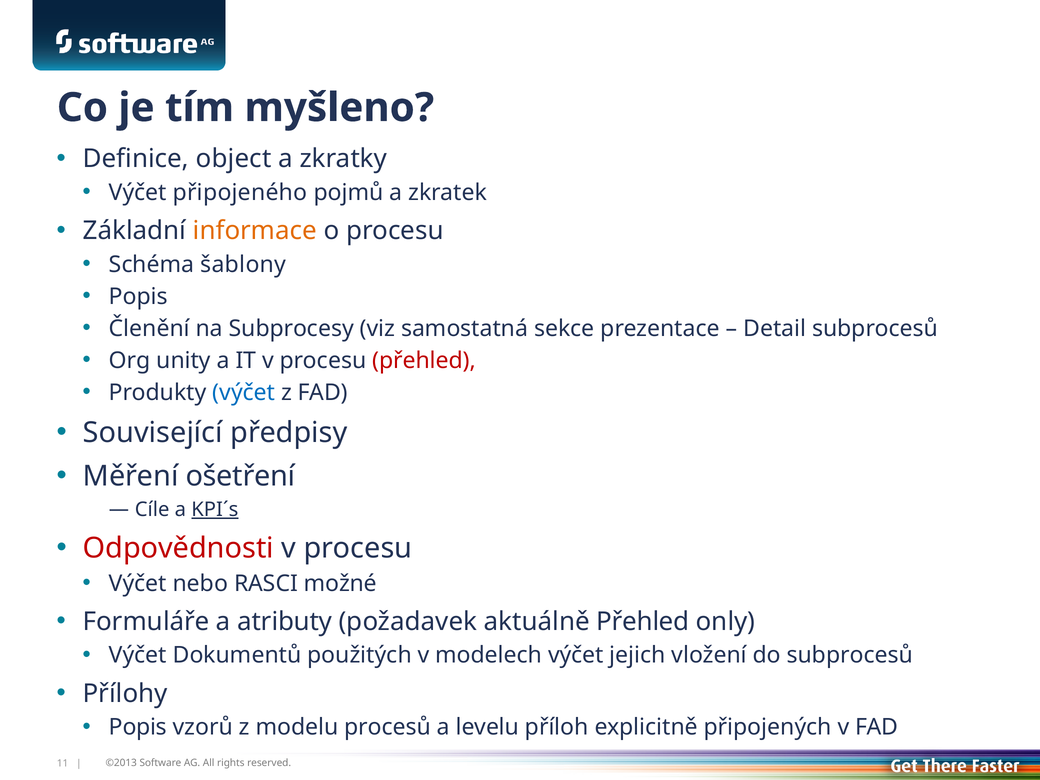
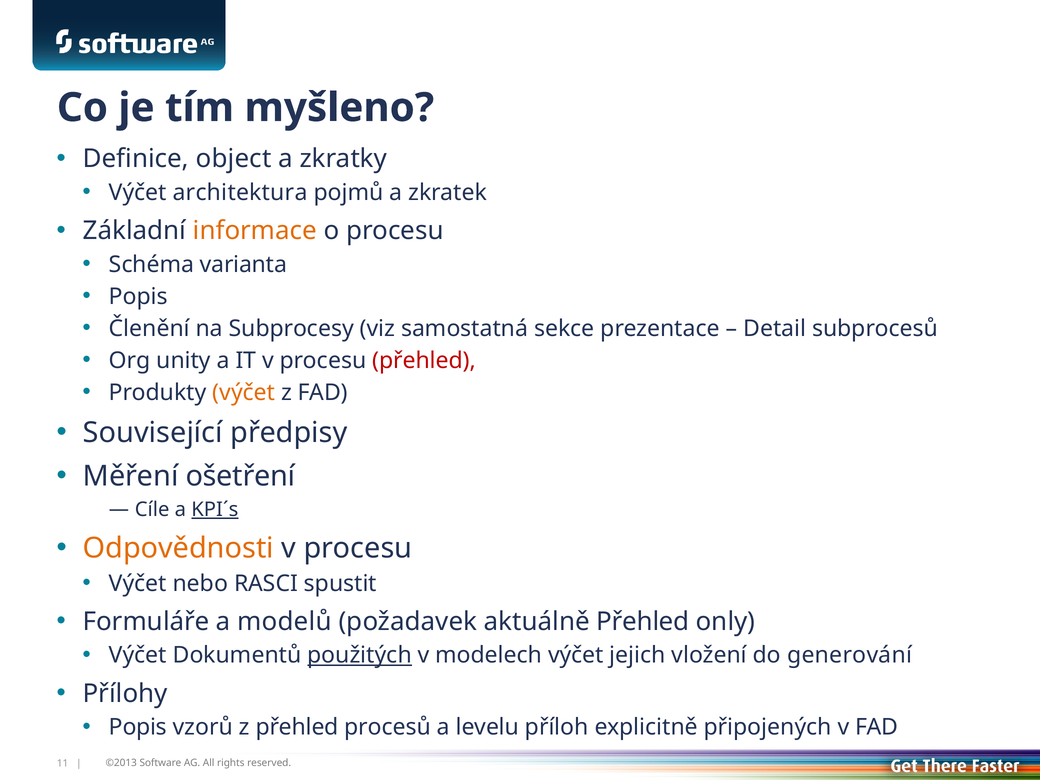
připojeného: připojeného -> architektura (240, 192)
šablony: šablony -> varianta (243, 264)
výčet colour: blue -> orange (244, 393)
Odpovědnosti colour: red -> orange (178, 548)
možné: možné -> spustit (340, 583)
atributy: atributy -> modelů (285, 622)
použitých underline: none -> present (360, 655)
do subprocesů: subprocesů -> generování (850, 655)
z modelu: modelu -> přehled (297, 727)
